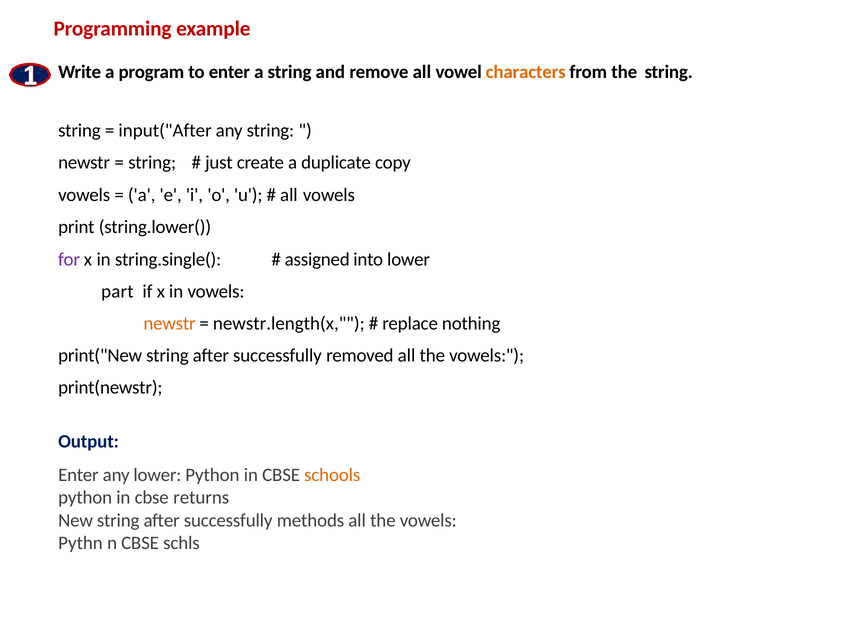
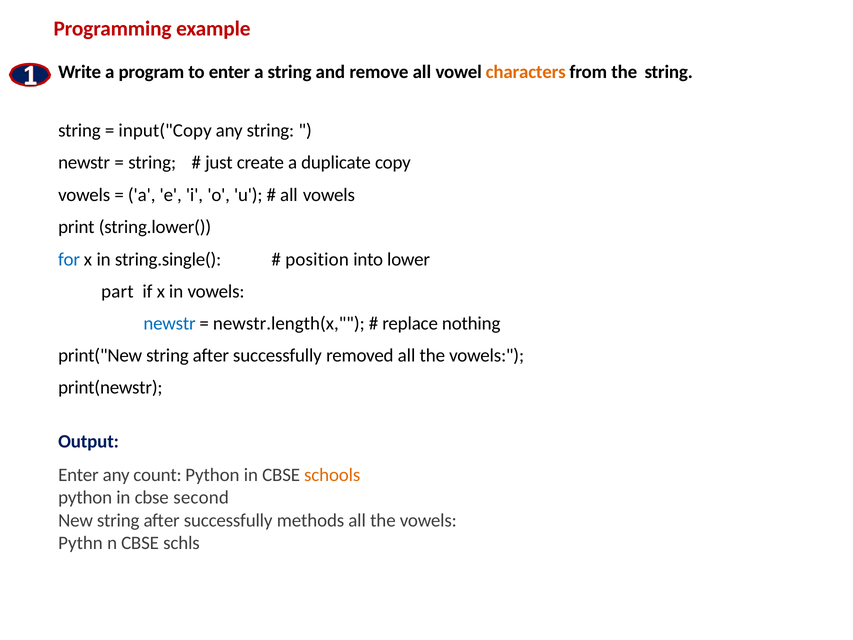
input("After: input("After -> input("Copy (165, 130)
for colour: purple -> blue (69, 259)
assigned: assigned -> position (317, 259)
newstr colour: orange -> blue (170, 323)
any lower: lower -> count (157, 475)
returns: returns -> second (201, 497)
